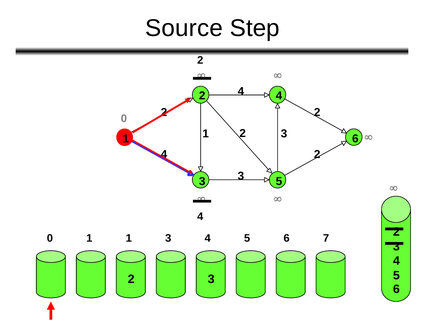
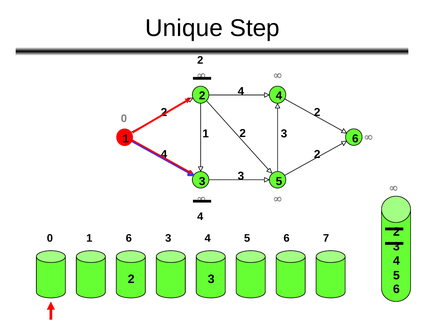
Source: Source -> Unique (184, 28)
1 1: 1 -> 6 (129, 238)
